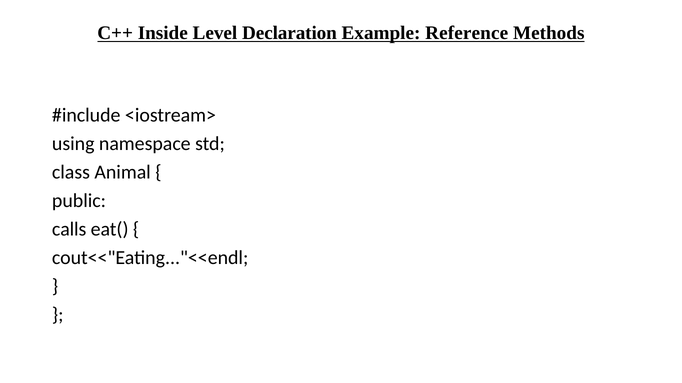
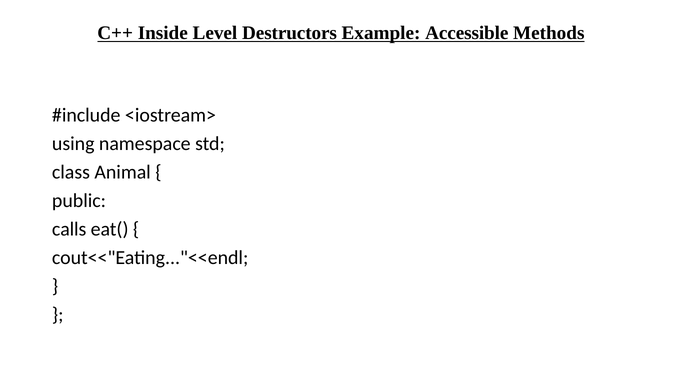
Declaration: Declaration -> Destructors (290, 33)
Reference: Reference -> Accessible (467, 33)
